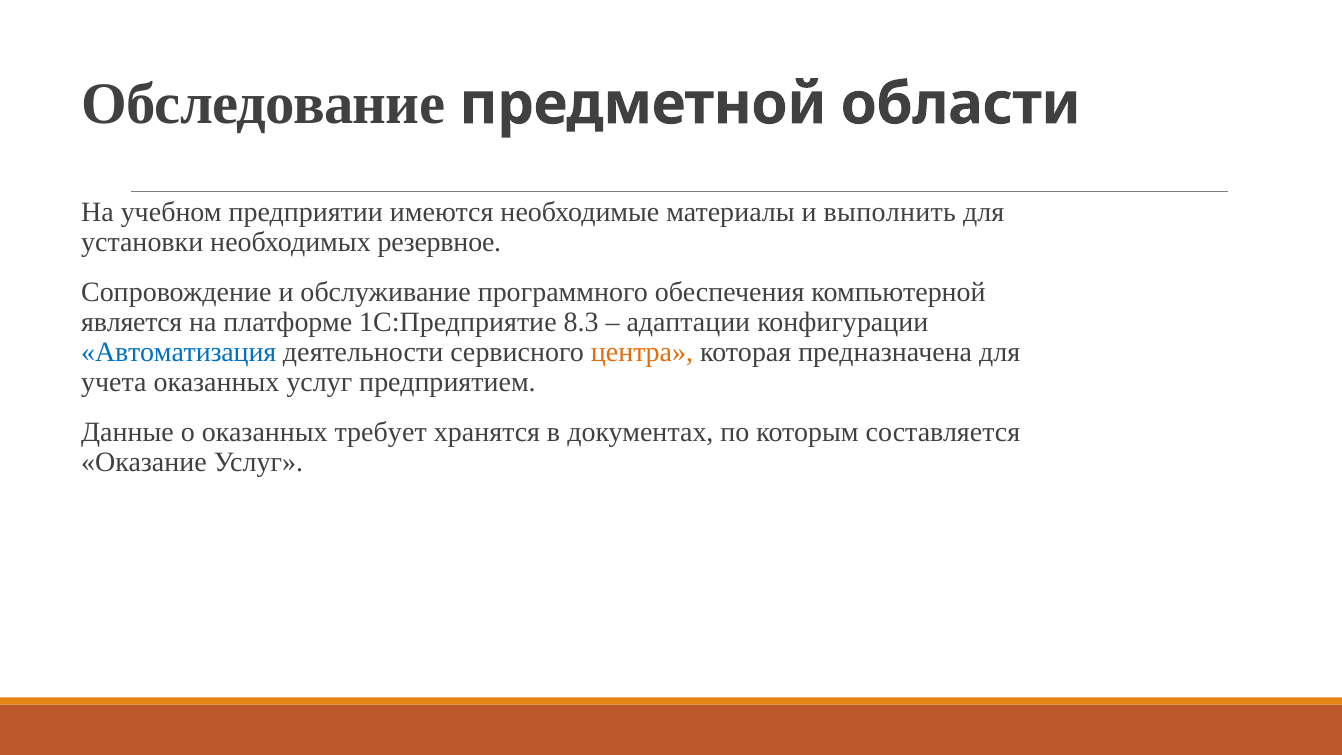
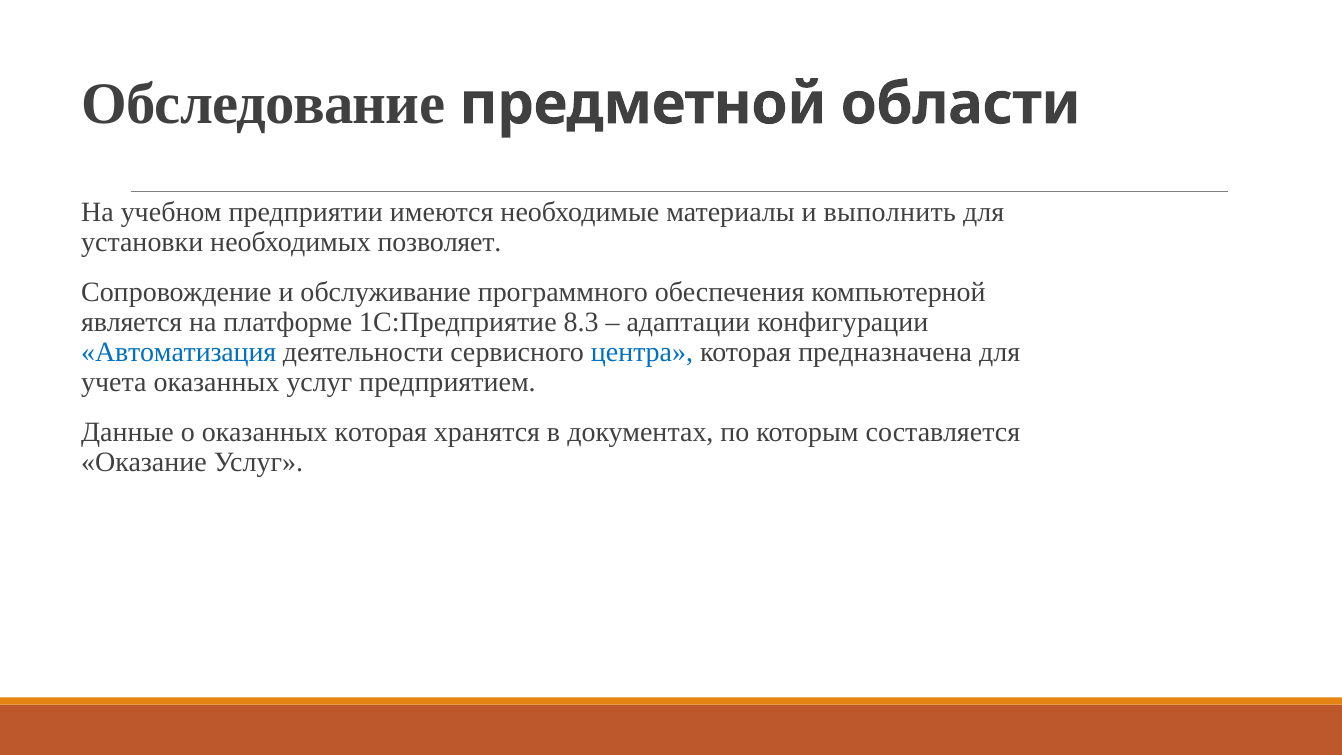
резервное: резервное -> позволяет (439, 242)
центра colour: orange -> blue (642, 352)
оказанных требует: требует -> которая (381, 432)
